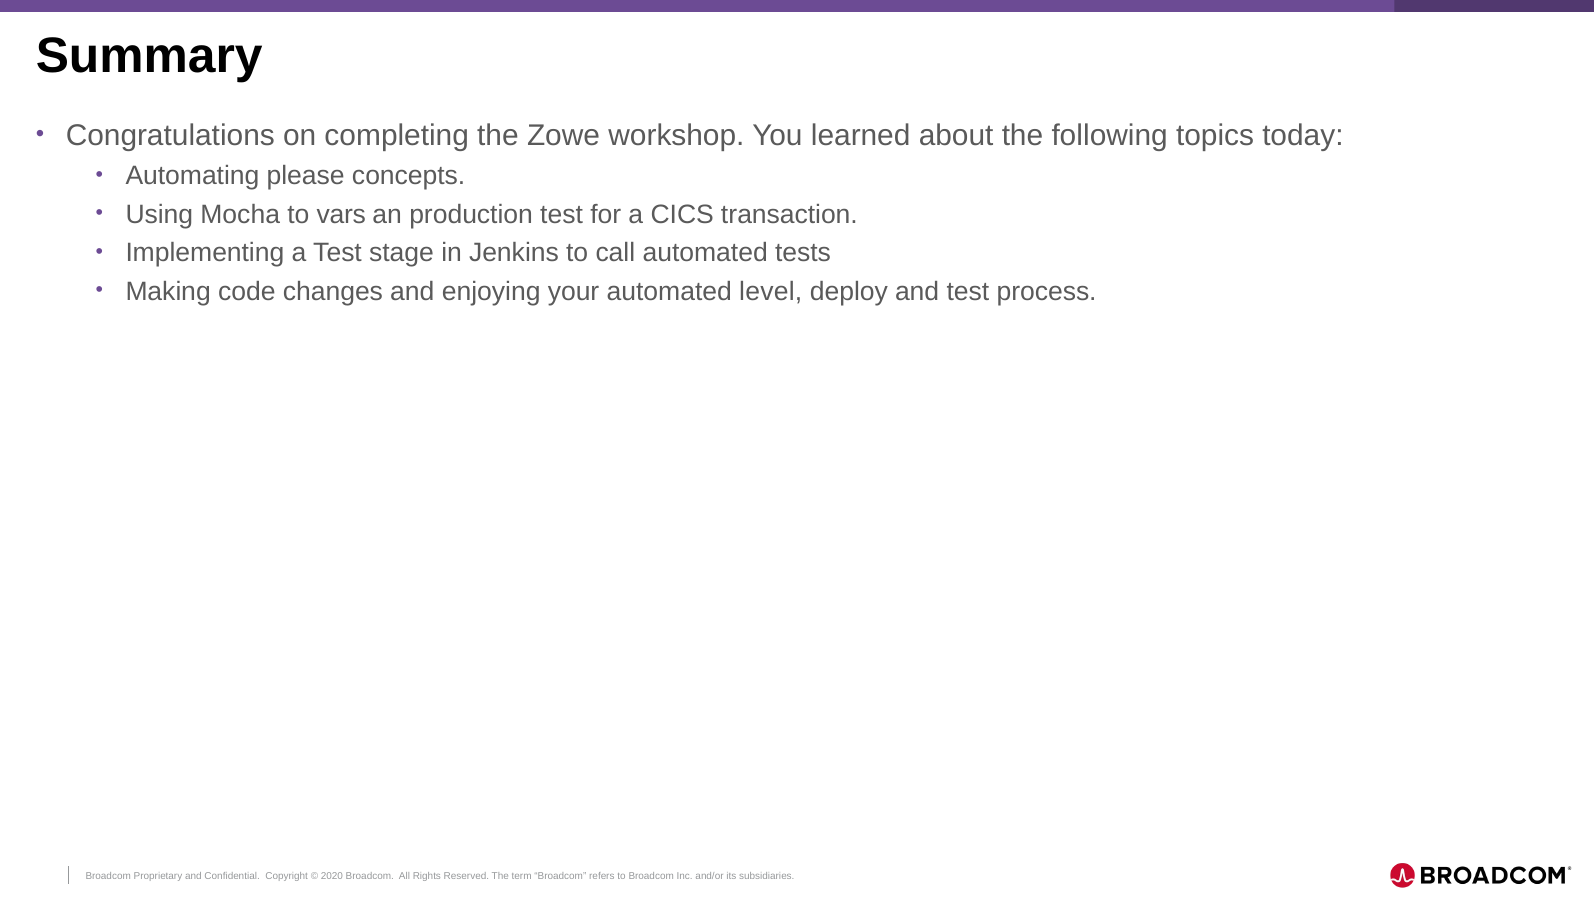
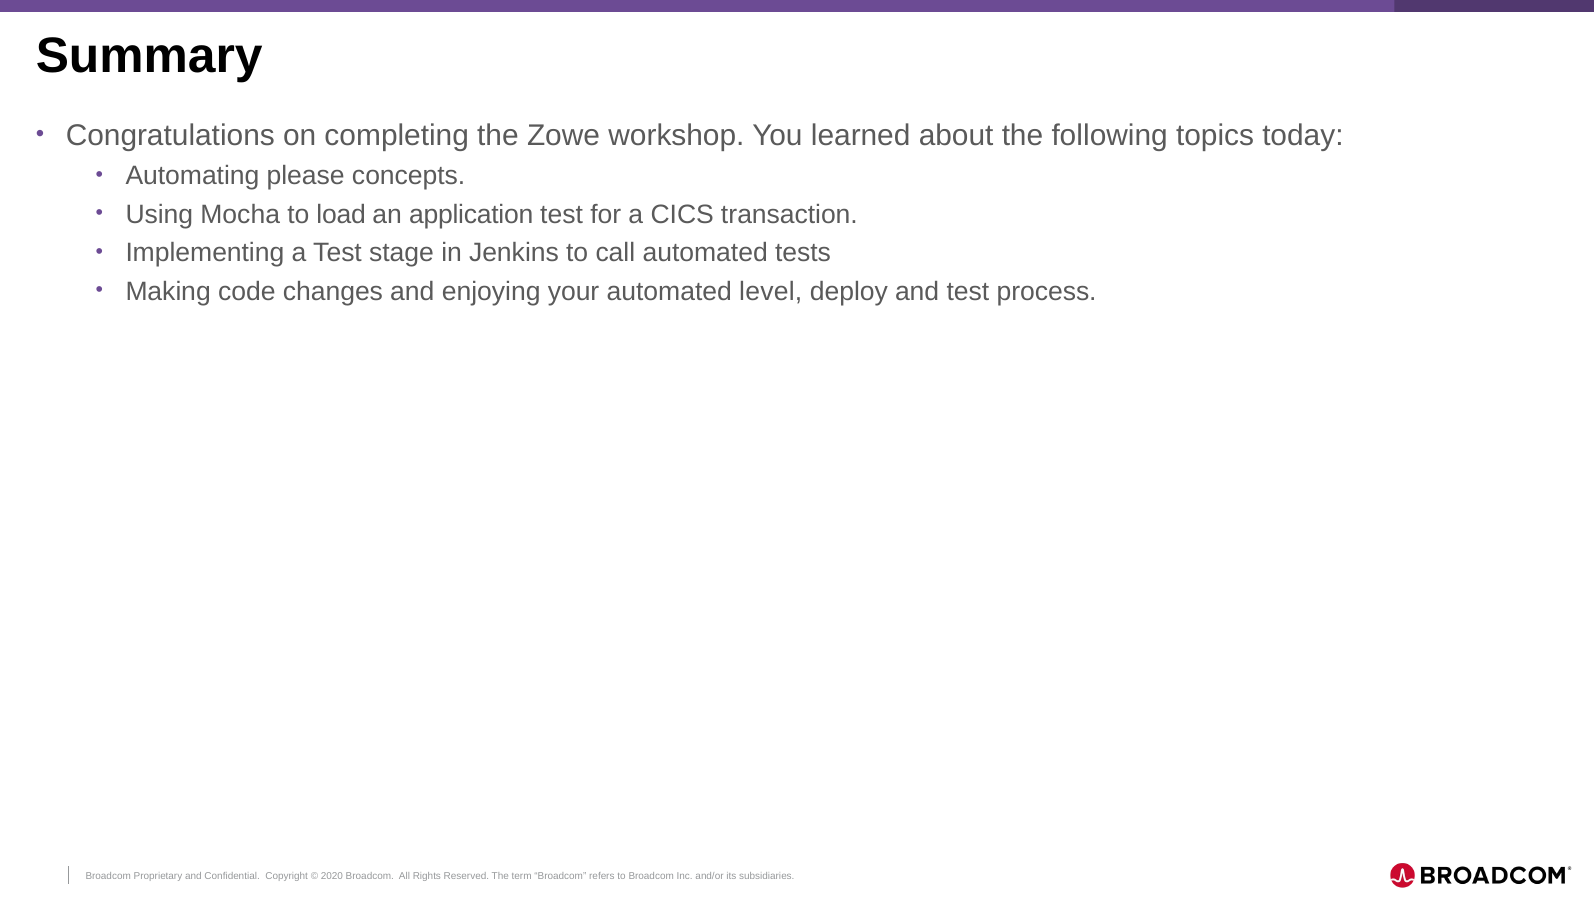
vars: vars -> load (341, 214)
production: production -> application (471, 214)
